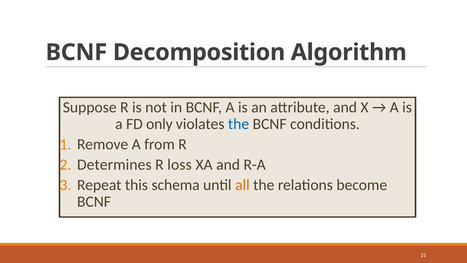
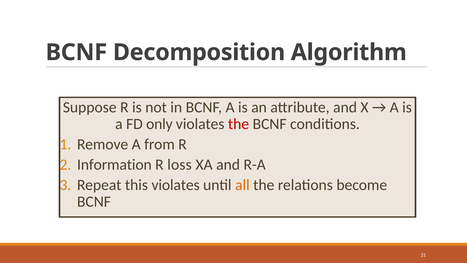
the colour: blue -> red (239, 124)
Determines: Determines -> Information (114, 164)
this schema: schema -> violates (176, 185)
